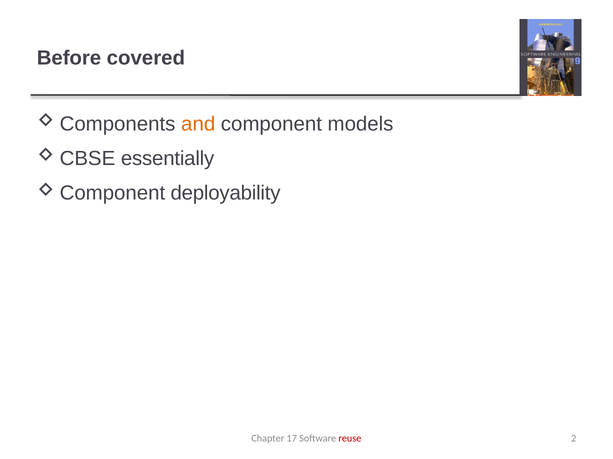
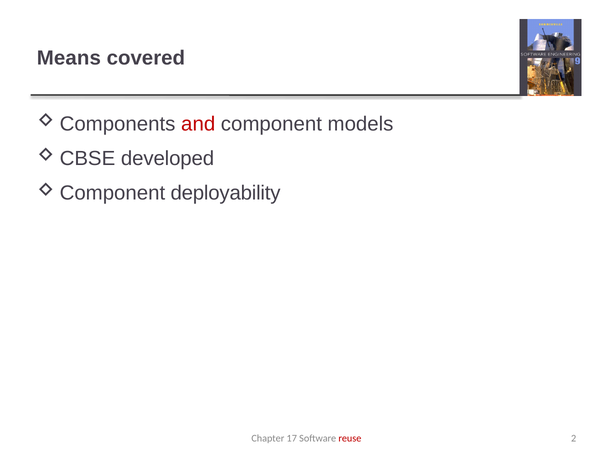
Before: Before -> Means (69, 58)
and colour: orange -> red (198, 124)
essentially: essentially -> developed (168, 159)
